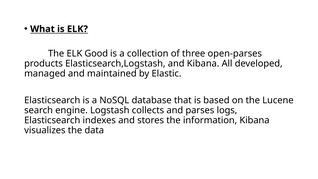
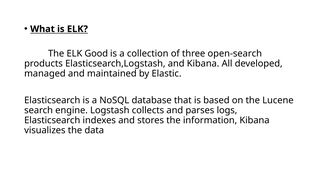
open-parses: open-parses -> open-search (235, 53)
